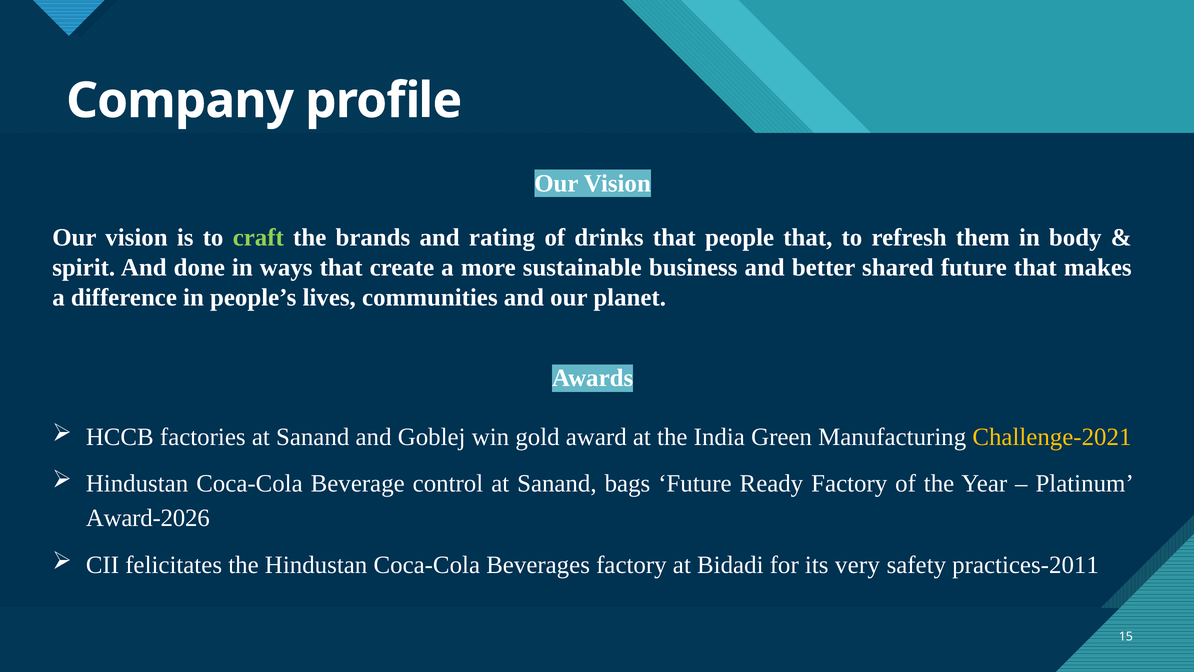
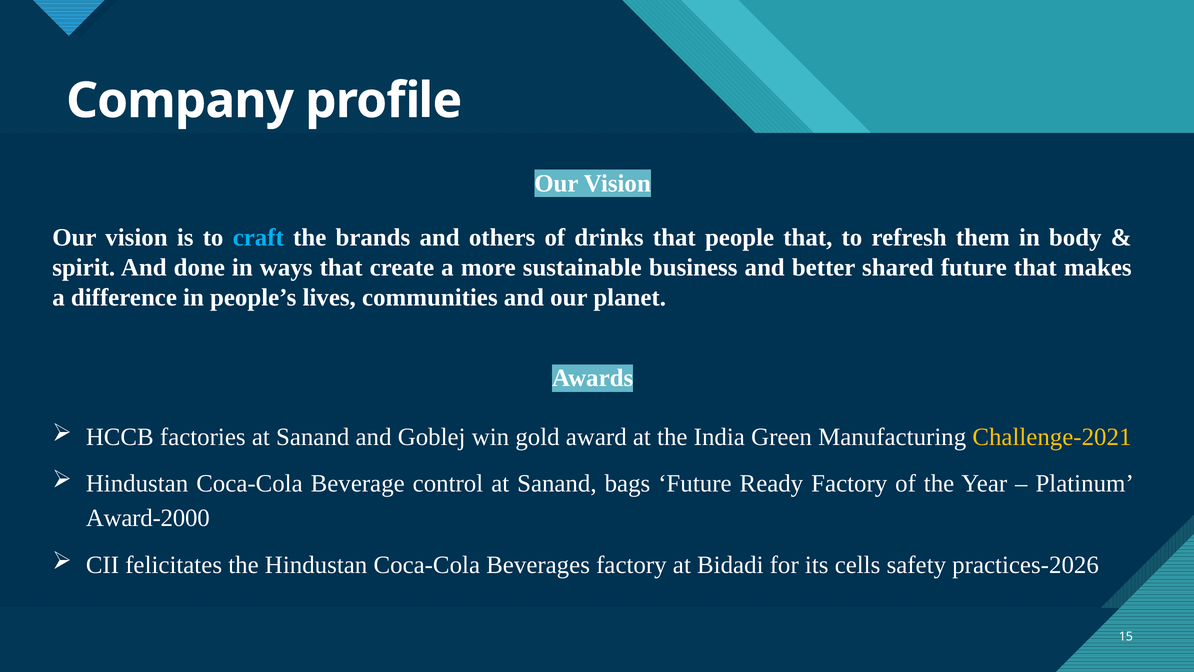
craft colour: light green -> light blue (258, 237)
rating: rating -> others (502, 237)
Award-2026: Award-2026 -> Award-2000 (148, 518)
very: very -> cells (858, 565)
practices-2011: practices-2011 -> practices-2026 (1026, 565)
